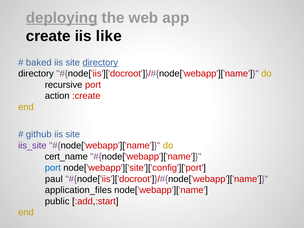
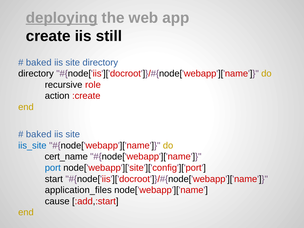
like: like -> still (109, 36)
directory underline: present -> none (100, 62)
recursive port: port -> role (93, 85)
github: github -> baked (39, 134)
iis_site colour: purple -> blue (32, 146)
paul: paul -> start (54, 179)
public: public -> cause (57, 201)
